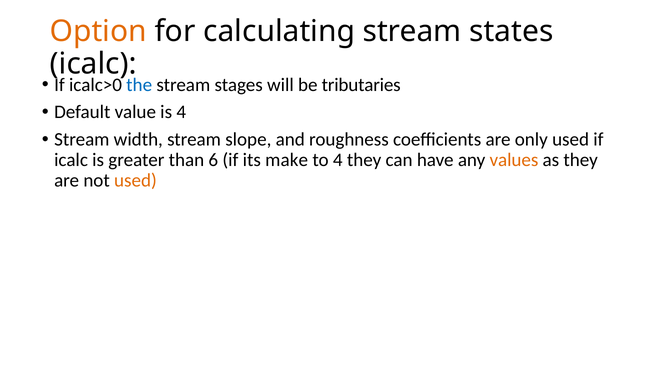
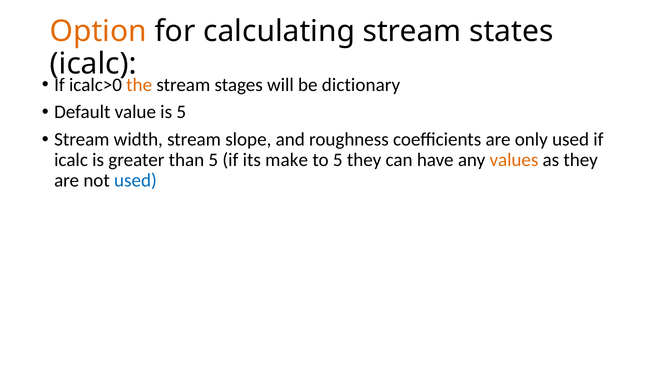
the colour: blue -> orange (139, 85)
tributaries: tributaries -> dictionary (361, 85)
is 4: 4 -> 5 (181, 112)
than 6: 6 -> 5 (213, 160)
to 4: 4 -> 5 (338, 160)
used colour: orange -> blue (135, 181)
